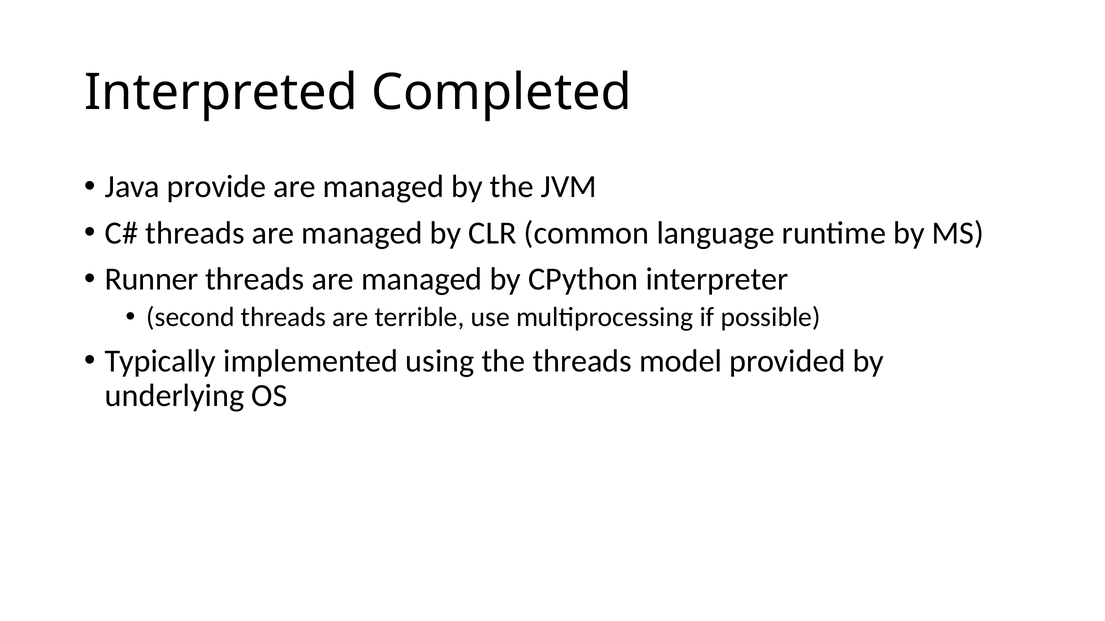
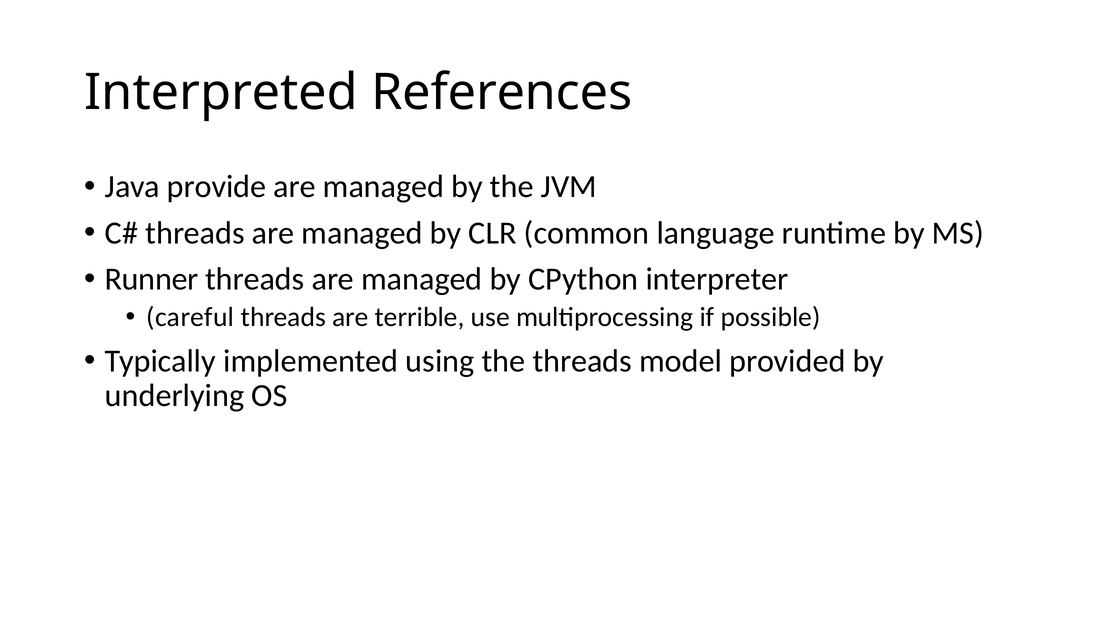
Completed: Completed -> References (502, 93)
second: second -> careful (190, 318)
